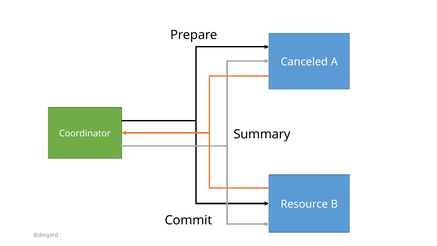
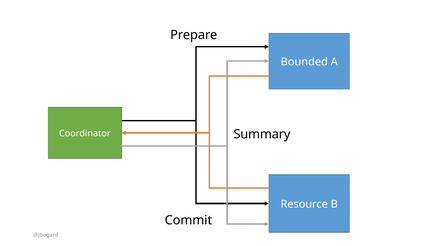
Canceled: Canceled -> Bounded (304, 62)
